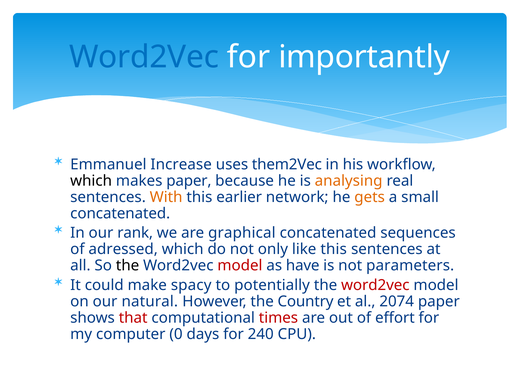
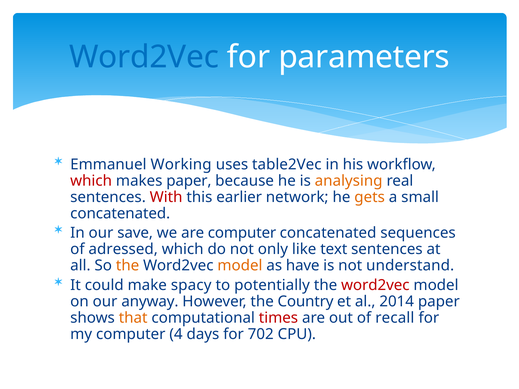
importantly: importantly -> parameters (364, 57)
Increase: Increase -> Working (181, 165)
them2Vec: them2Vec -> table2Vec (287, 165)
which colour: black -> red (91, 181)
With colour: orange -> red (166, 197)
rank: rank -> save (135, 233)
are graphical: graphical -> computer (242, 233)
like this: this -> text (334, 249)
the colour: black -> orange (128, 266)
model colour: red -> orange (240, 266)
parameters: parameters -> understand (410, 266)
natural: natural -> anyway (150, 302)
2074: 2074 -> 2014 (397, 302)
that colour: red -> orange (133, 318)
effort: effort -> recall (395, 318)
0: 0 -> 4 (176, 334)
240: 240 -> 702 (261, 334)
